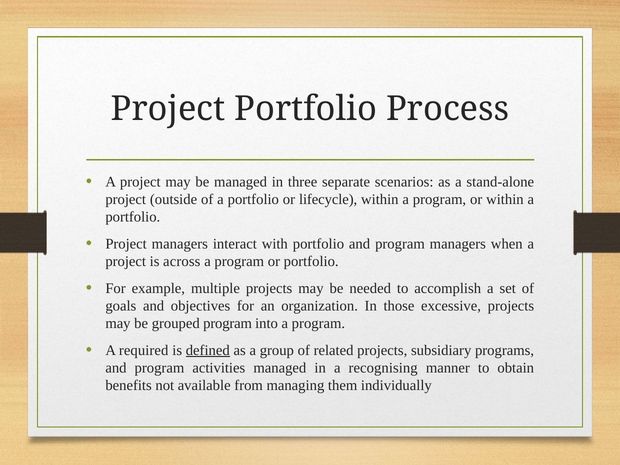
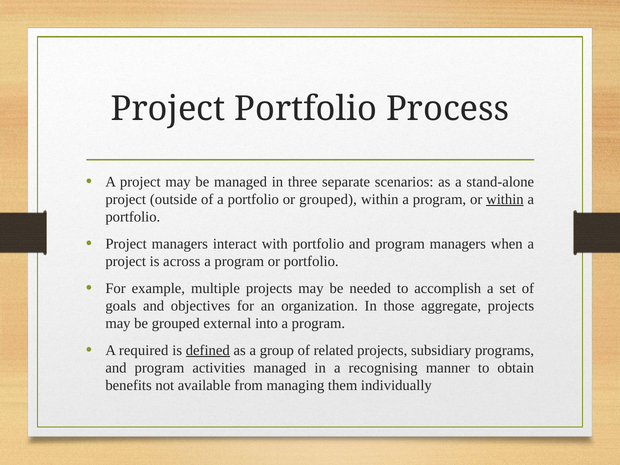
or lifecycle: lifecycle -> grouped (328, 199)
within underline: none -> present (505, 199)
excessive: excessive -> aggregate (451, 306)
grouped program: program -> external (227, 323)
